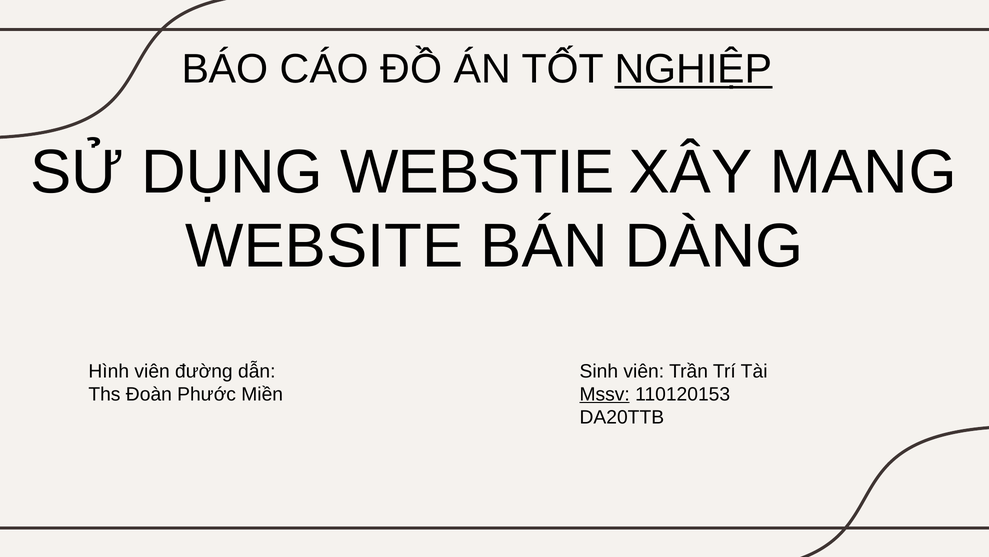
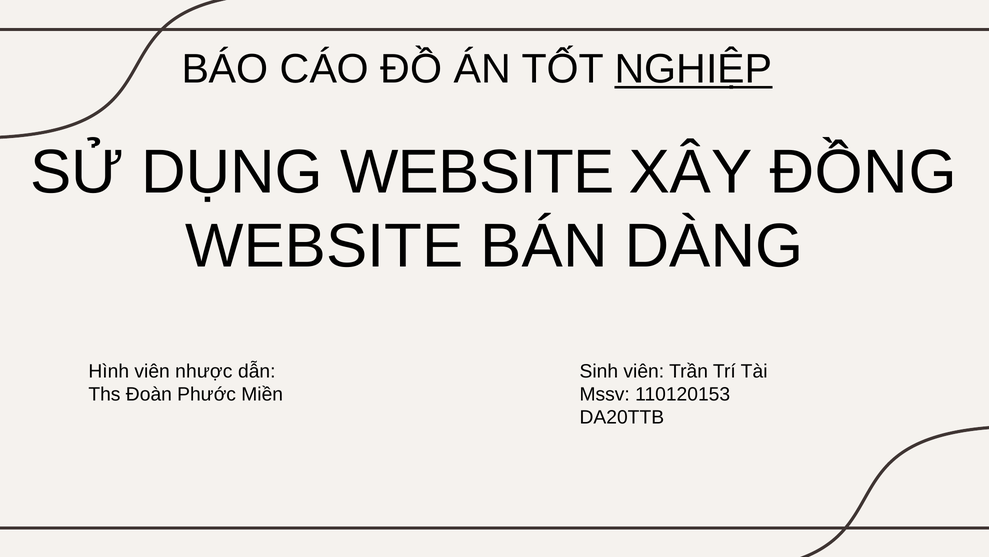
DỤNG WEBSTIE: WEBSTIE -> WEBSITE (477, 172)
MANG: MANG -> ĐỒNG (863, 172)
đường: đường -> nhược (204, 371)
Mssv underline: present -> none (605, 394)
